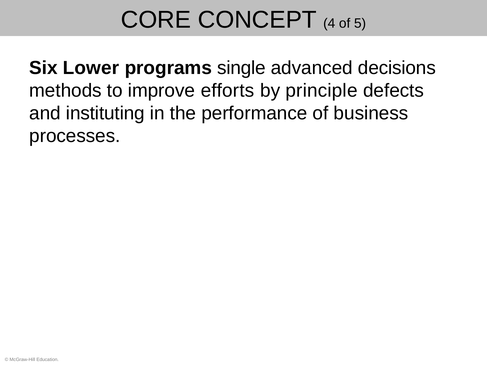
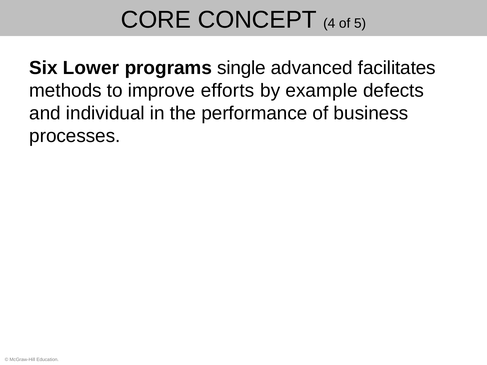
decisions: decisions -> facilitates (397, 68)
principle: principle -> example (322, 91)
instituting: instituting -> individual (105, 113)
